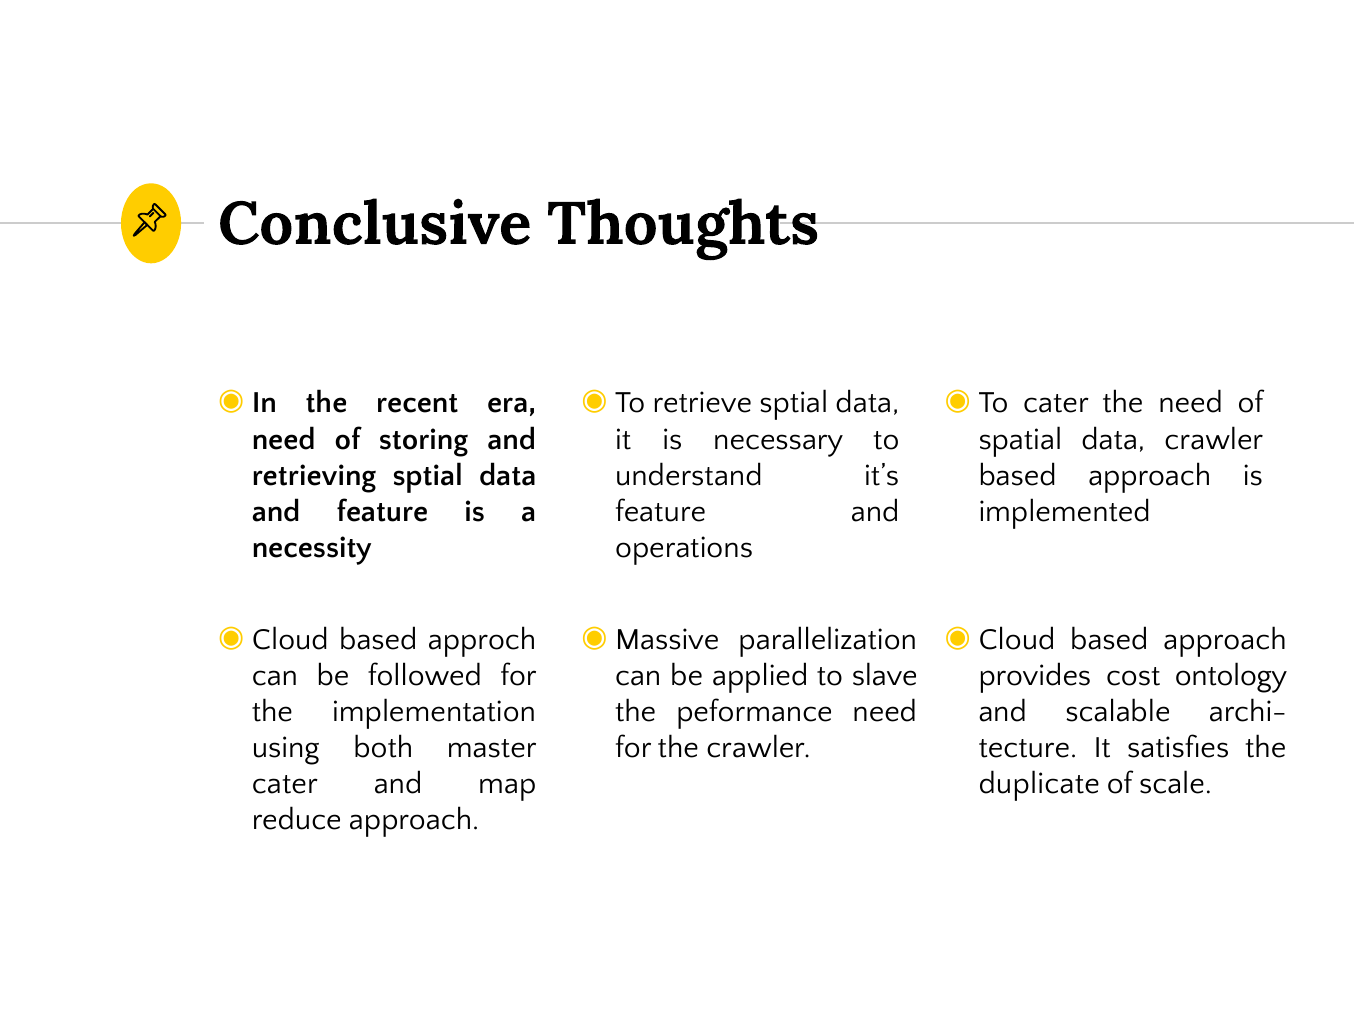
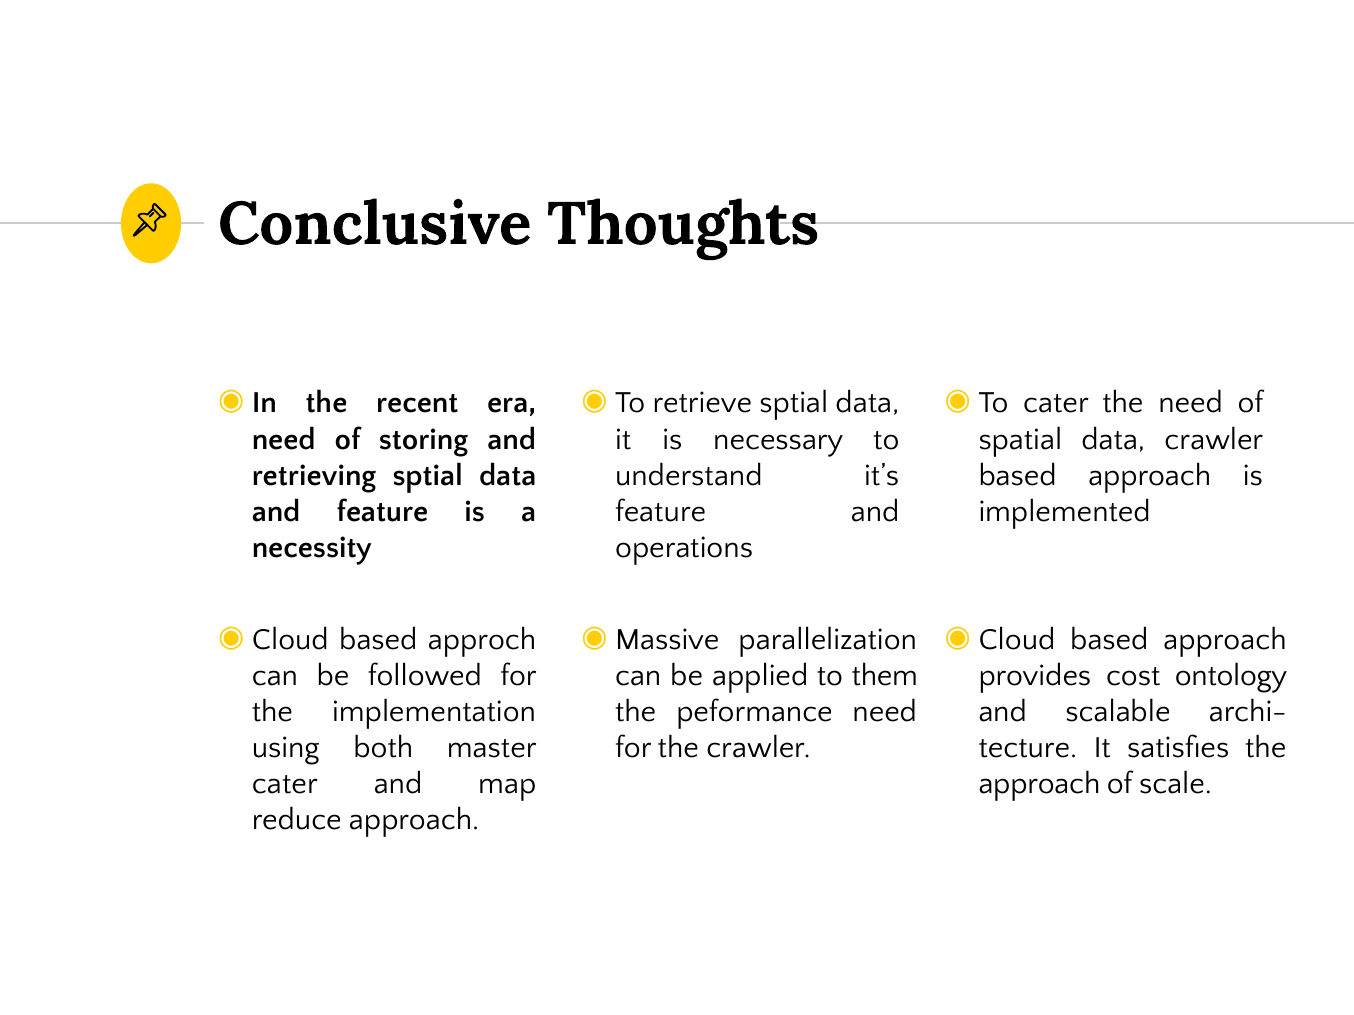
slave: slave -> them (885, 676)
duplicate: duplicate -> approach (1039, 784)
